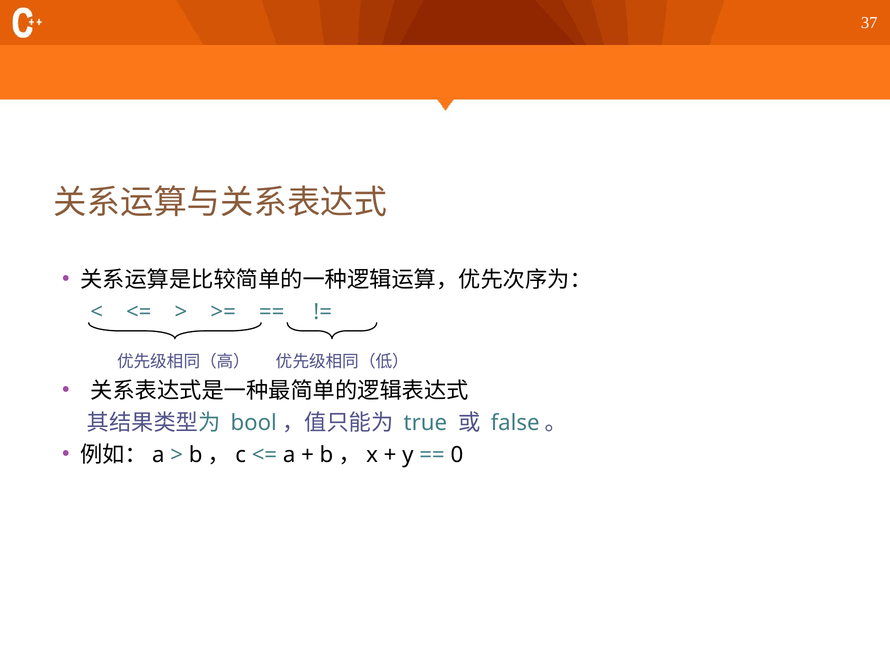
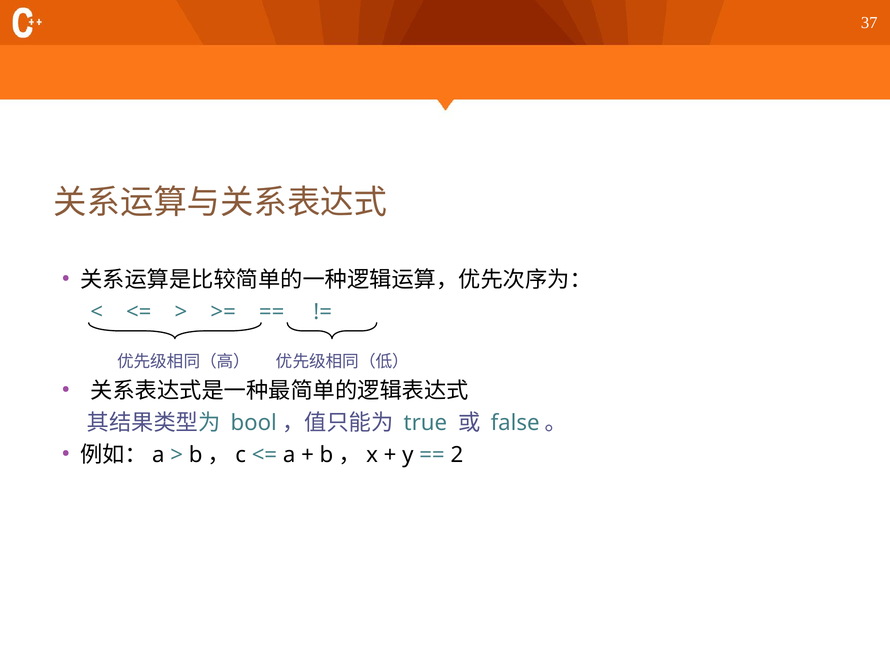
0: 0 -> 2 (457, 455)
